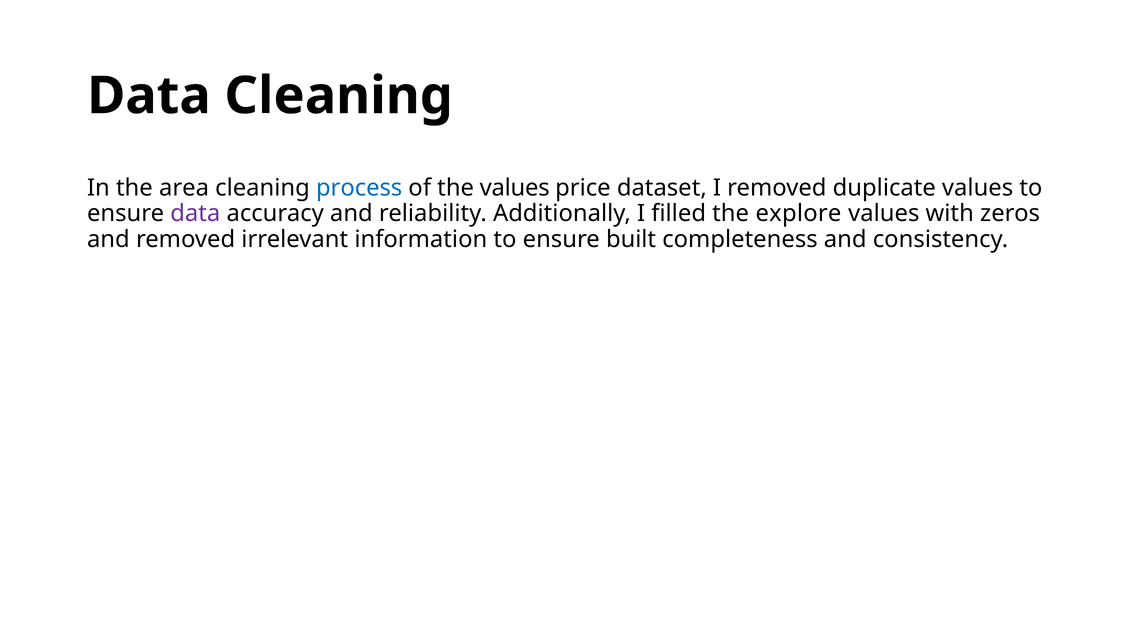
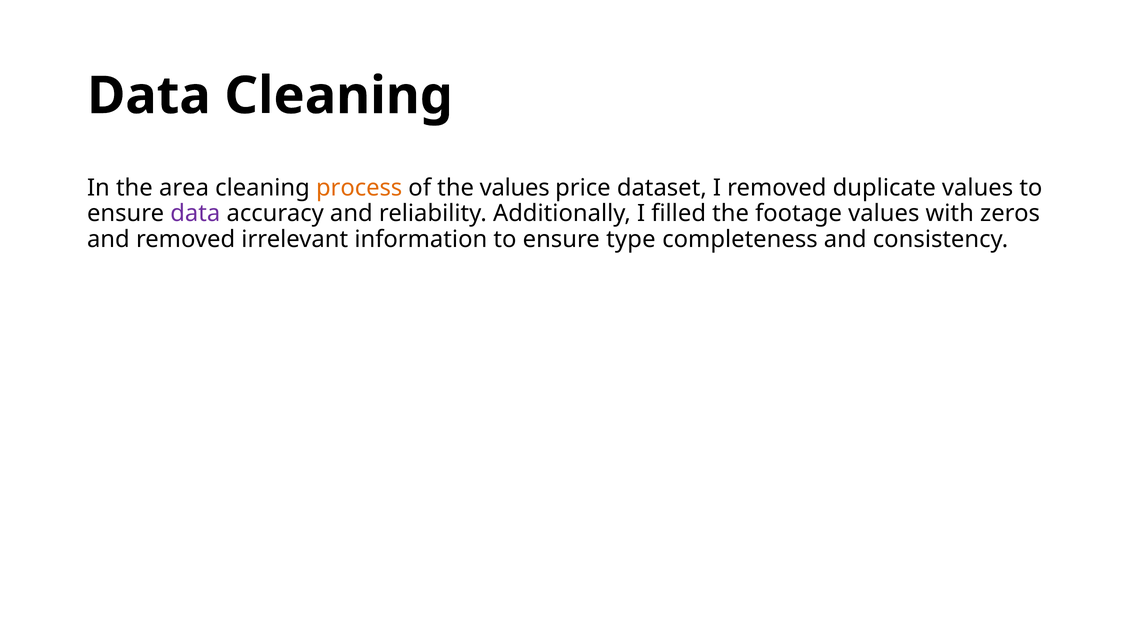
process colour: blue -> orange (359, 188)
explore: explore -> footage (799, 214)
built: built -> type (631, 239)
